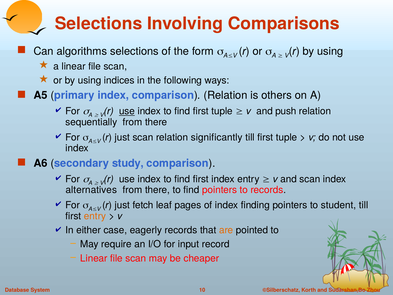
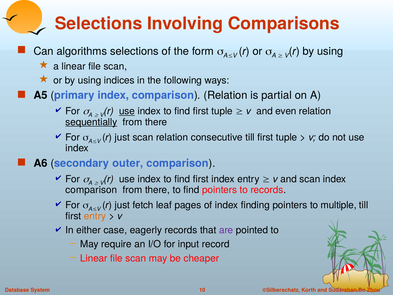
others: others -> partial (276, 95)
push: push -> even (286, 111)
sequentially underline: none -> present (91, 122)
significantly: significantly -> consecutive (217, 137)
study: study -> outer (128, 163)
alternatives: alternatives -> comparison (91, 190)
student: student -> multiple (339, 205)
are colour: orange -> purple (226, 230)
